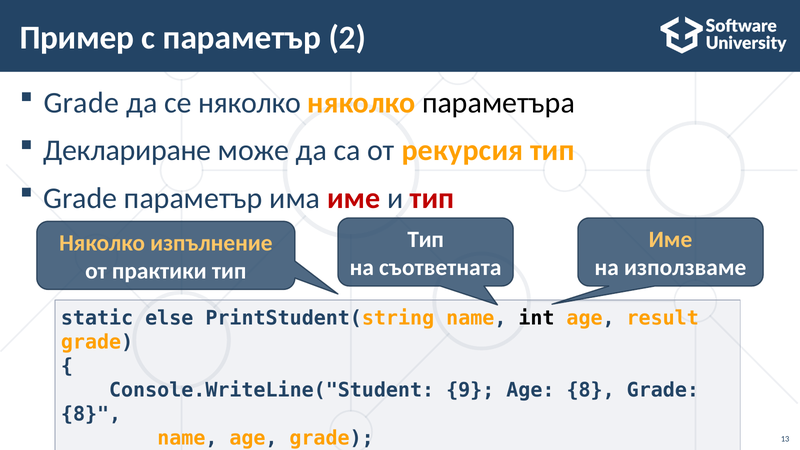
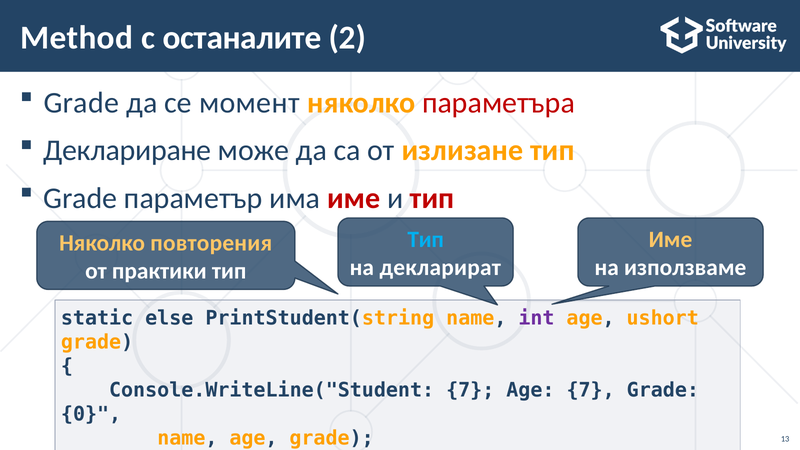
Пример: Пример -> Method (77, 38)
с параметър: параметър -> останалите (242, 38)
се няколко: няколко -> момент (249, 103)
параметъра colour: black -> red (498, 103)
рекурсия: рекурсия -> излизане (463, 151)
Тип colour: white -> light blue (426, 240)
изпълнение: изпълнение -> повторения (211, 243)
съответната: съответната -> декларират (440, 268)
int colour: black -> purple (536, 318)
result: result -> ushort (663, 318)
Console.WriteLine("Student 9: 9 -> 7 (470, 390)
Age 8: 8 -> 7 (591, 390)
8: 8 -> 0 (91, 414)
